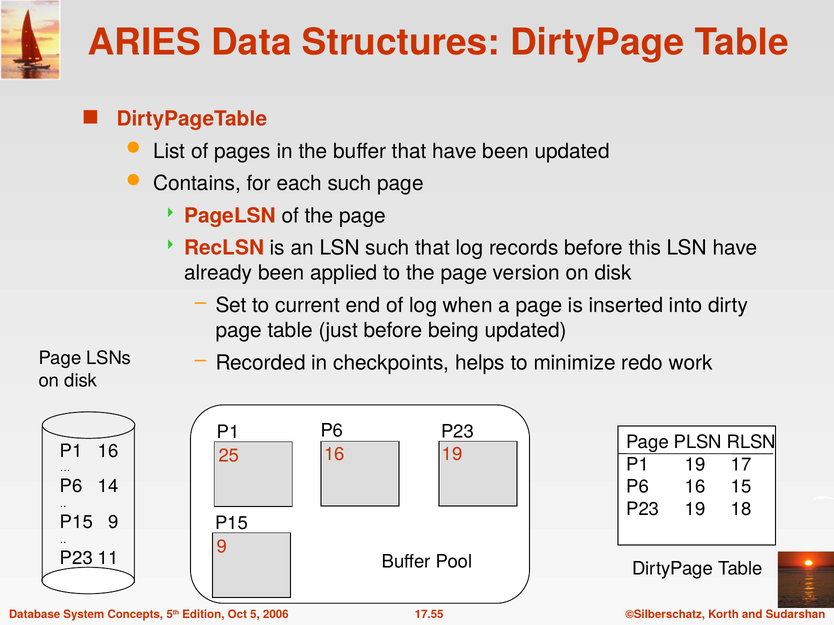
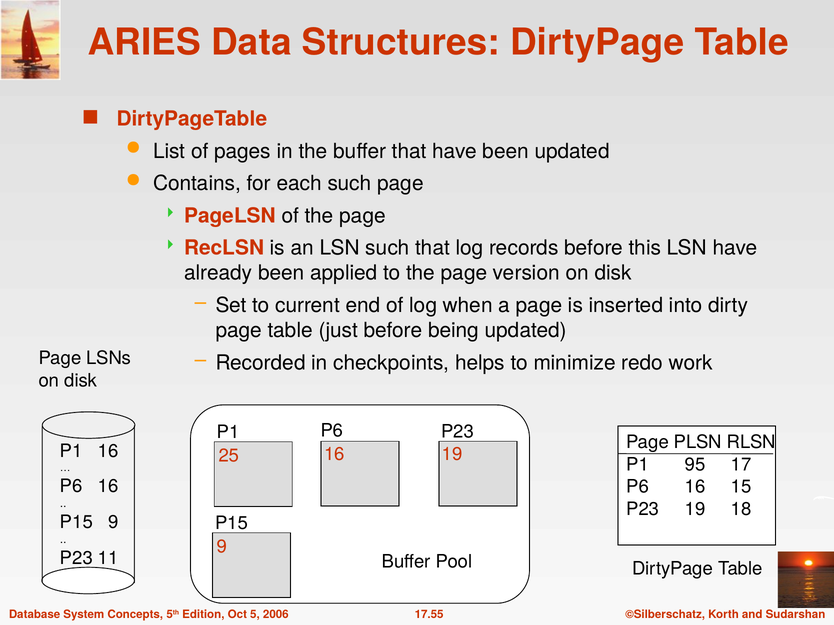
P1 19: 19 -> 95 (695, 465)
14: 14 -> 16 (108, 486)
